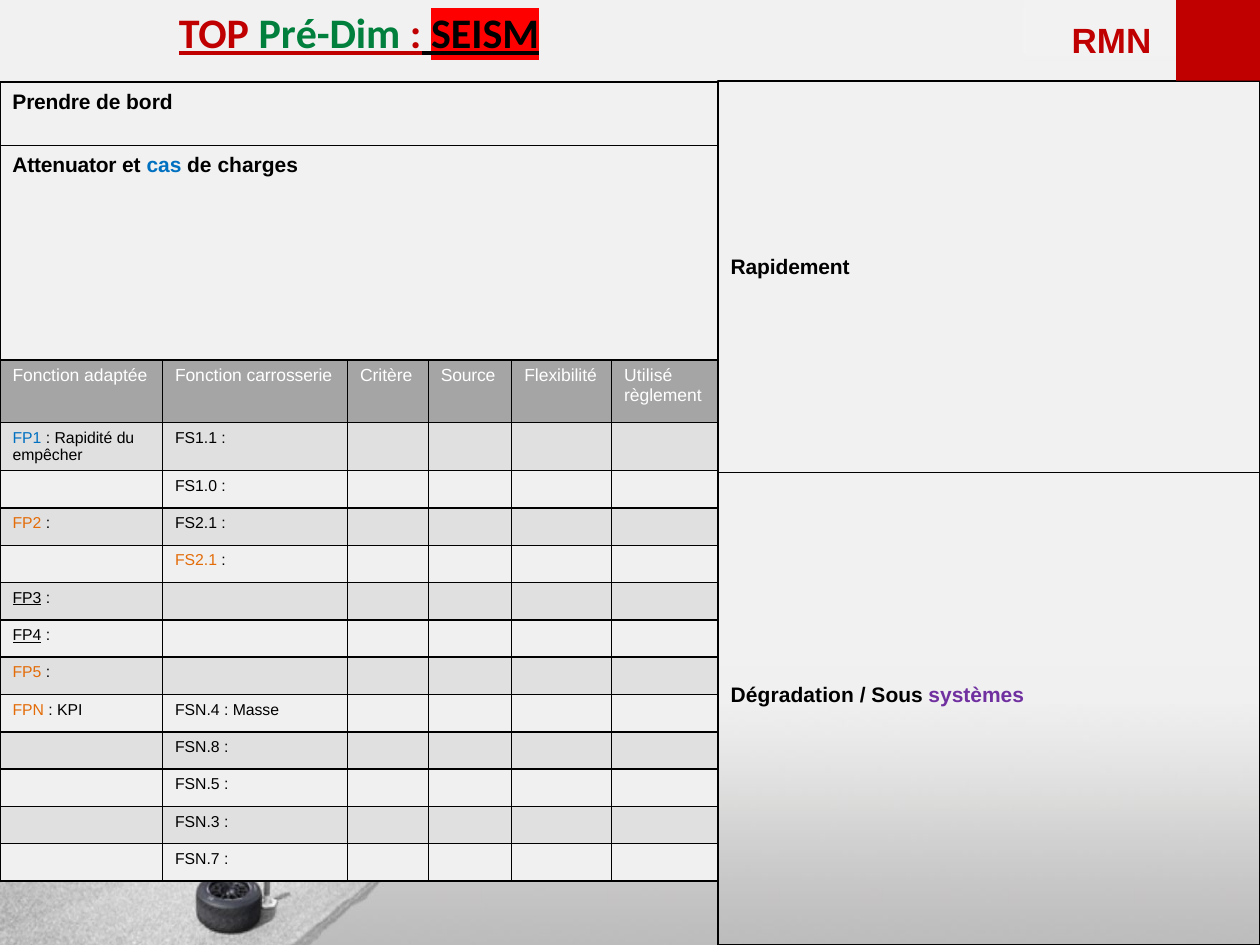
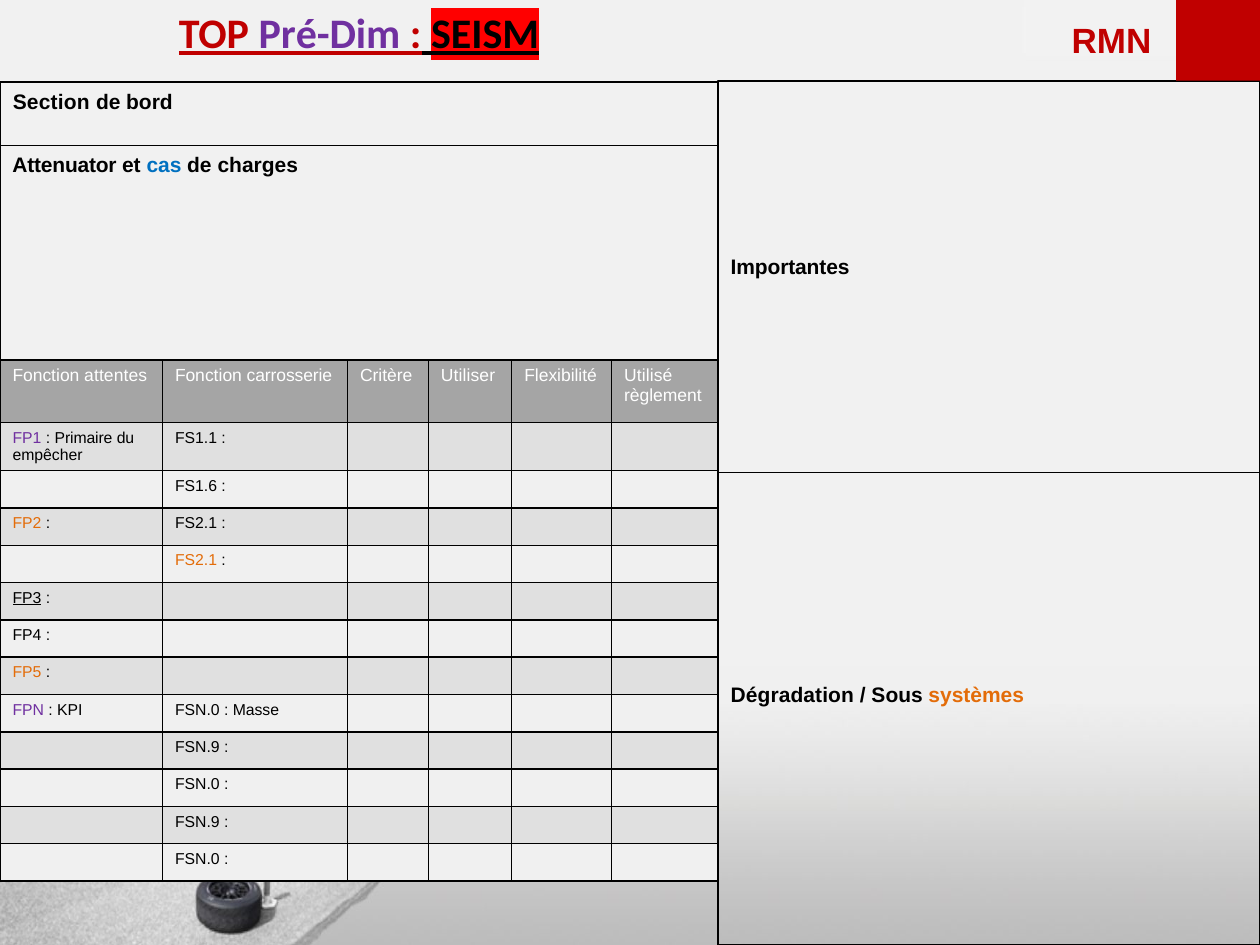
Pré-Dim colour: green -> purple (329, 34)
Prendre: Prendre -> Section (51, 102)
Rapidement: Rapidement -> Importantes (790, 268)
adaptée: adaptée -> attentes (116, 376)
Source: Source -> Utiliser (468, 376)
FP1 colour: blue -> purple (27, 438)
Rapidité: Rapidité -> Primaire (84, 438)
FS1.0: FS1.0 -> FS1.6 (196, 486)
FP4 underline: present -> none (27, 635)
systèmes colour: purple -> orange (976, 696)
FPN colour: orange -> purple (28, 710)
KPI FSN.4: FSN.4 -> FSN.0 (197, 710)
FSN.8: FSN.8 -> FSN.9 (197, 747)
FSN.5: FSN.5 -> FSN.0 (197, 785)
FSN.3: FSN.3 -> FSN.9 (197, 822)
FSN.7: FSN.7 -> FSN.0 (197, 859)
